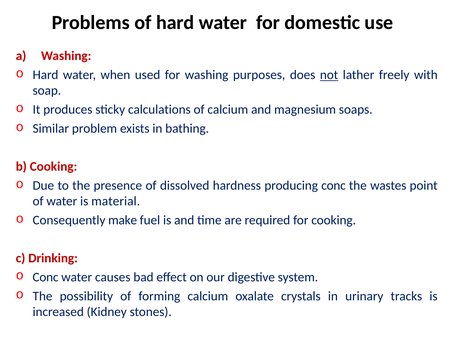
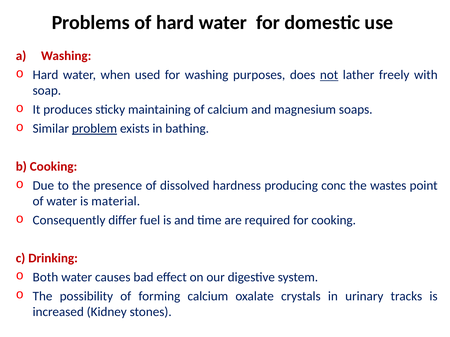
calculations: calculations -> maintaining (159, 110)
problem underline: none -> present (95, 129)
make: make -> differ (123, 220)
Conc: Conc -> Both (45, 277)
